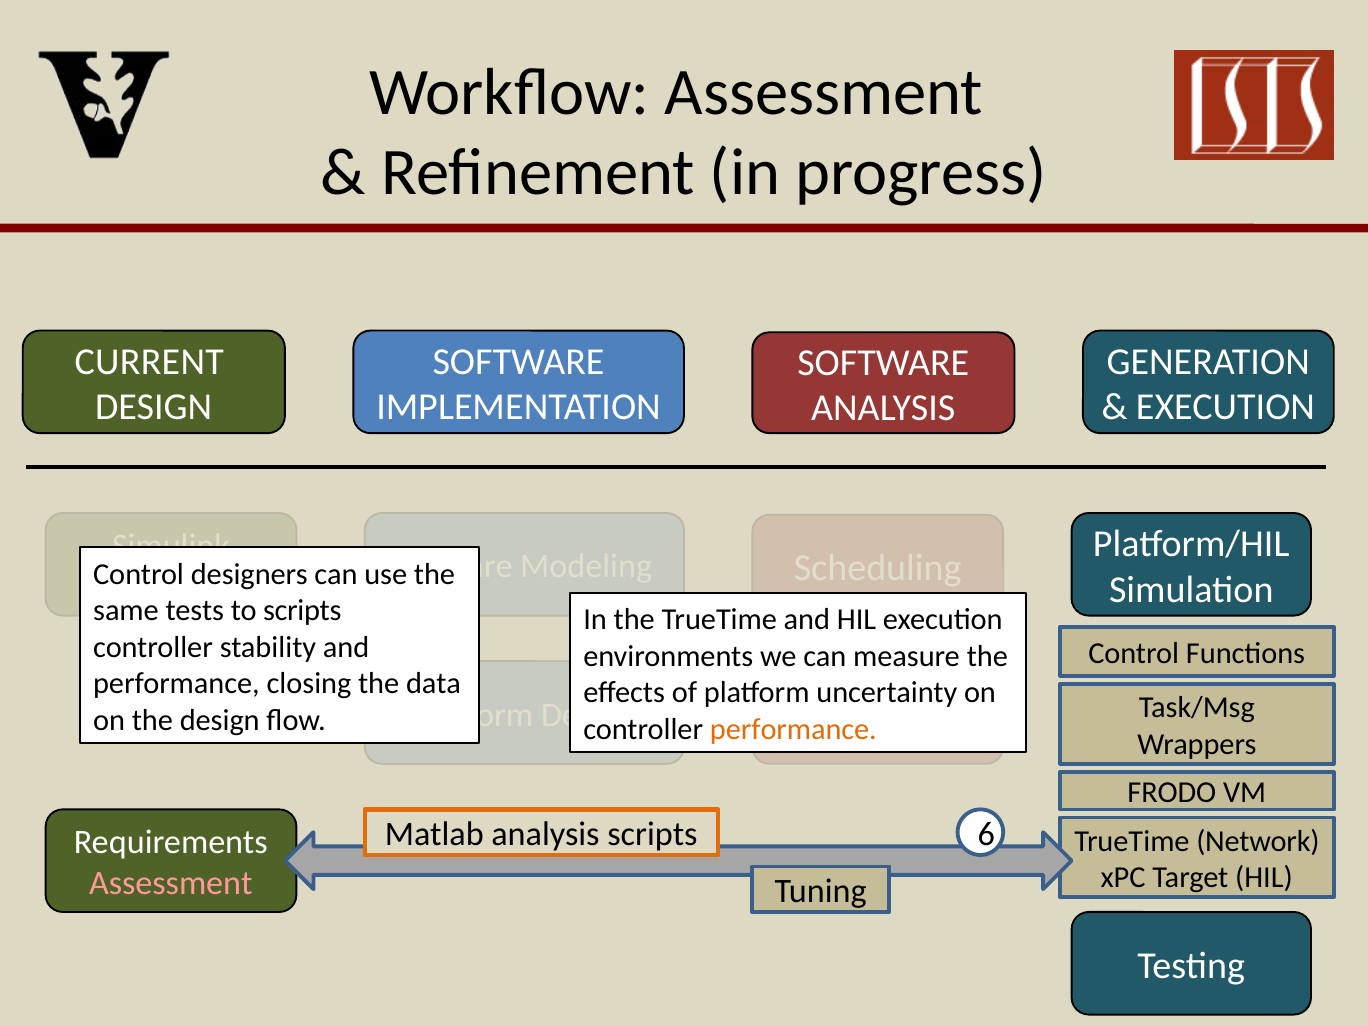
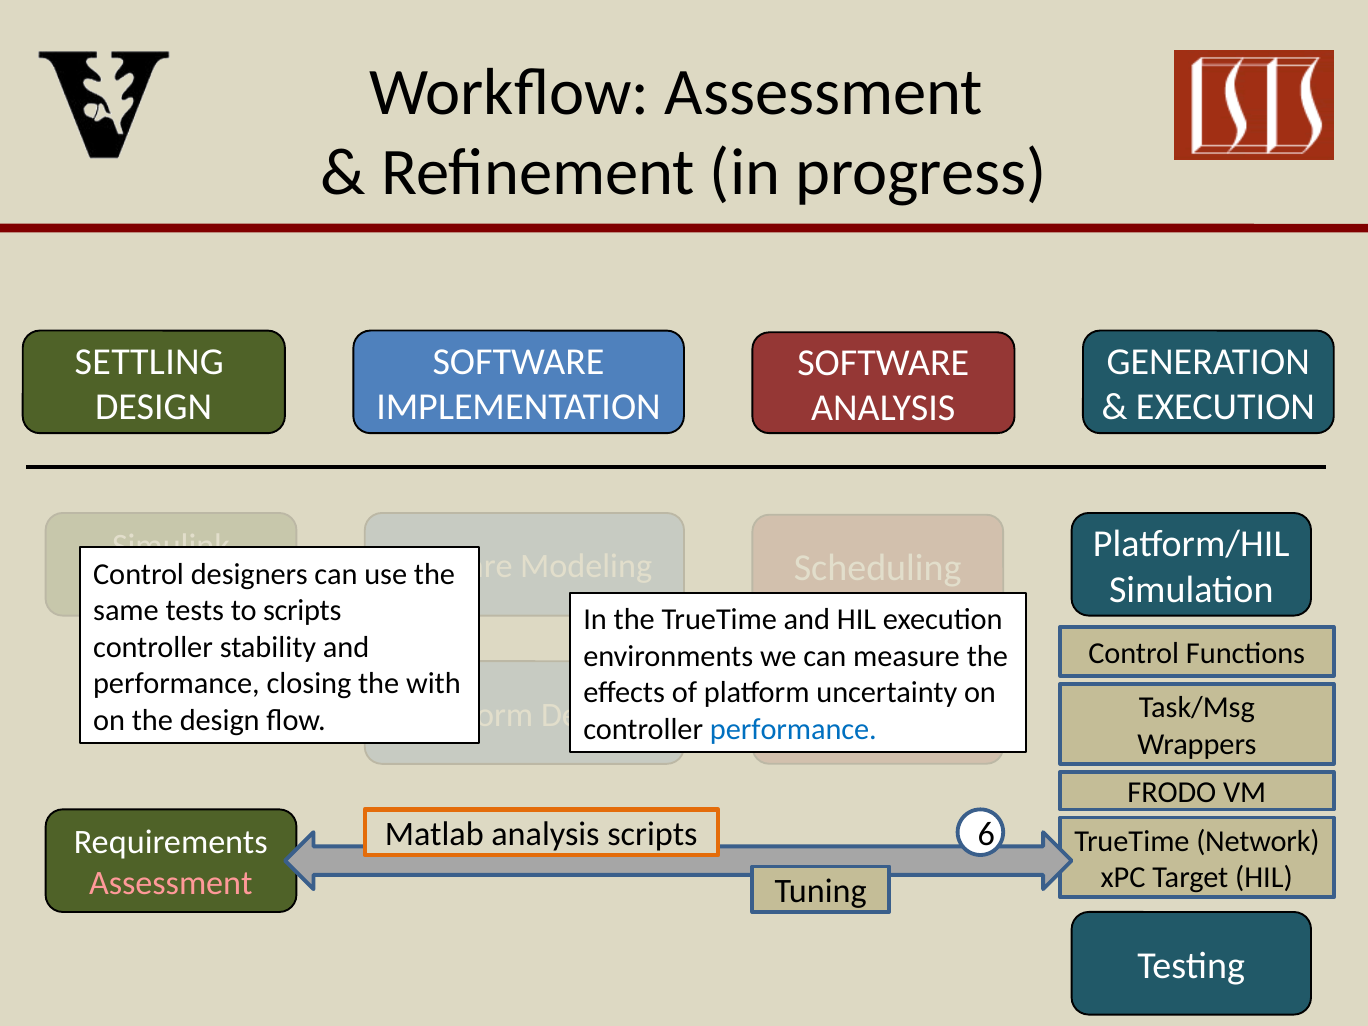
CURRENT: CURRENT -> SETTLING (149, 362)
data: data -> with (433, 684)
performance colour: orange -> blue (793, 729)
